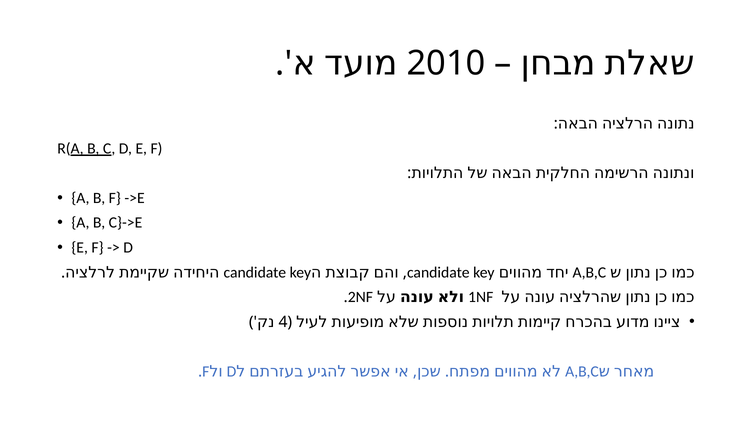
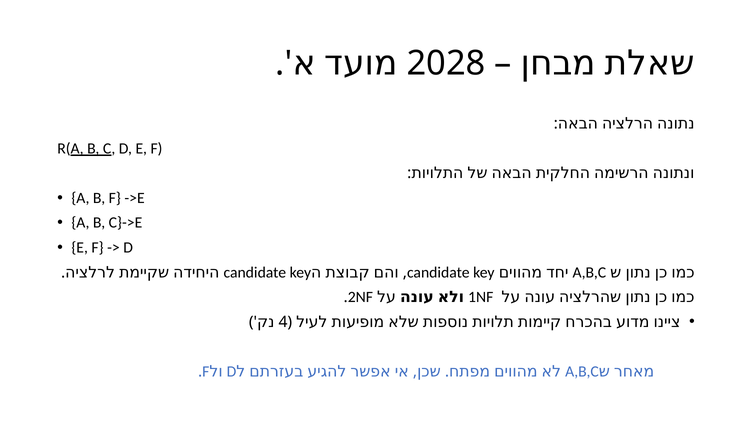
2010: 2010 -> 2028 (446, 63)
